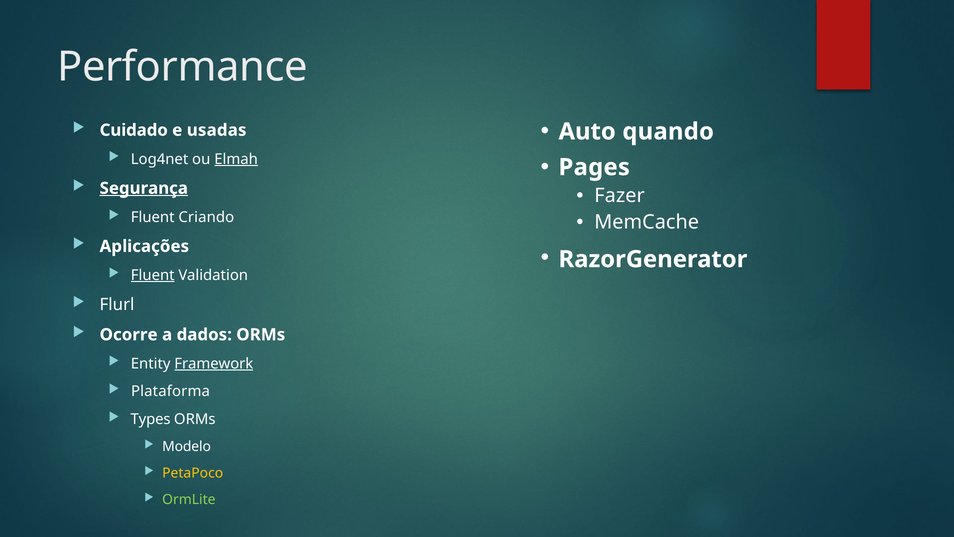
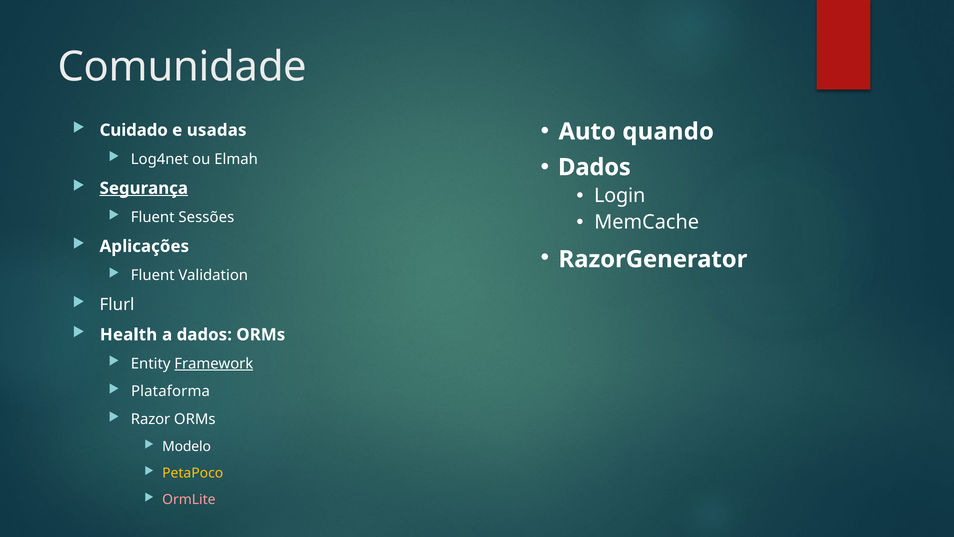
Performance: Performance -> Comunidade (182, 67)
Elmah underline: present -> none (236, 159)
Pages: Pages -> Dados (594, 167)
Fazer: Fazer -> Login (620, 196)
Criando: Criando -> Sessões (206, 217)
Fluent underline: present -> none (153, 275)
Ocorre: Ocorre -> Health (129, 334)
Types: Types -> Razor (151, 419)
OrmLite colour: light green -> pink (189, 499)
